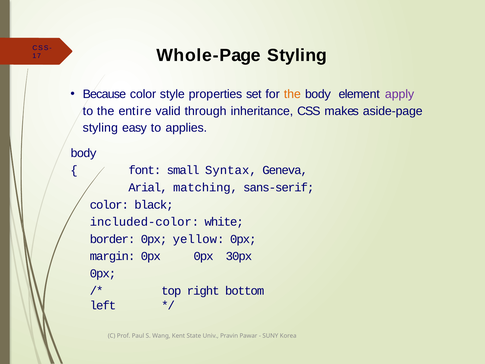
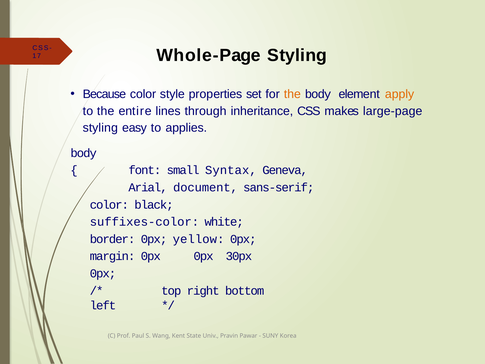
apply colour: purple -> orange (400, 94)
valid: valid -> lines (168, 111)
aside-page: aside-page -> large-page (393, 111)
matching: matching -> document (205, 187)
included-color: included-color -> suffixes-color (144, 222)
